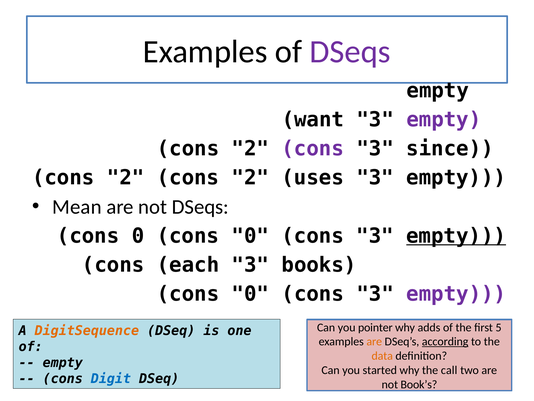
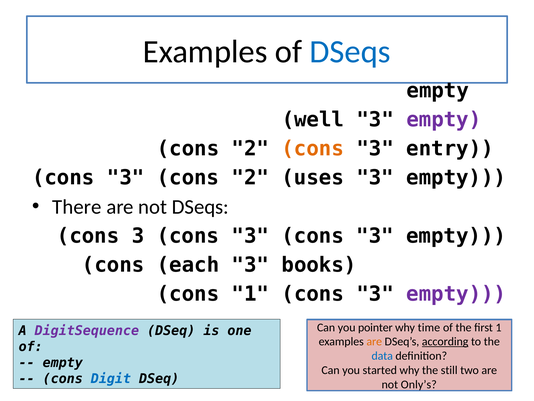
DSeqs colour: purple -> blue (350, 52)
want: want -> well (313, 119)
cons colour: purple -> orange (313, 149)
since: since -> entry (450, 149)
2: 2 -> 3 (126, 178)
Mean: Mean -> There (77, 207)
0: 0 -> 3 (138, 236)
0: 0 -> 3 (250, 236)
empty underline: present -> none (456, 236)
0: 0 -> 1 (250, 294)
adds: adds -> time (429, 327)
first 5: 5 -> 1 (499, 327)
DigitSequence colour: orange -> purple (87, 330)
data colour: orange -> blue (382, 356)
call: call -> still (449, 370)
Book’s: Book’s -> Only’s (419, 384)
